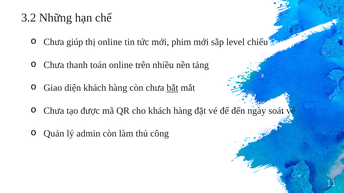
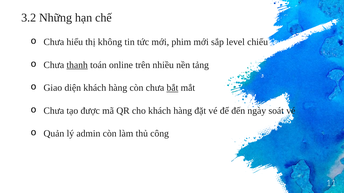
giúp: giúp -> hiểu (75, 42)
thị online: online -> không (110, 42)
thanh underline: none -> present (77, 65)
